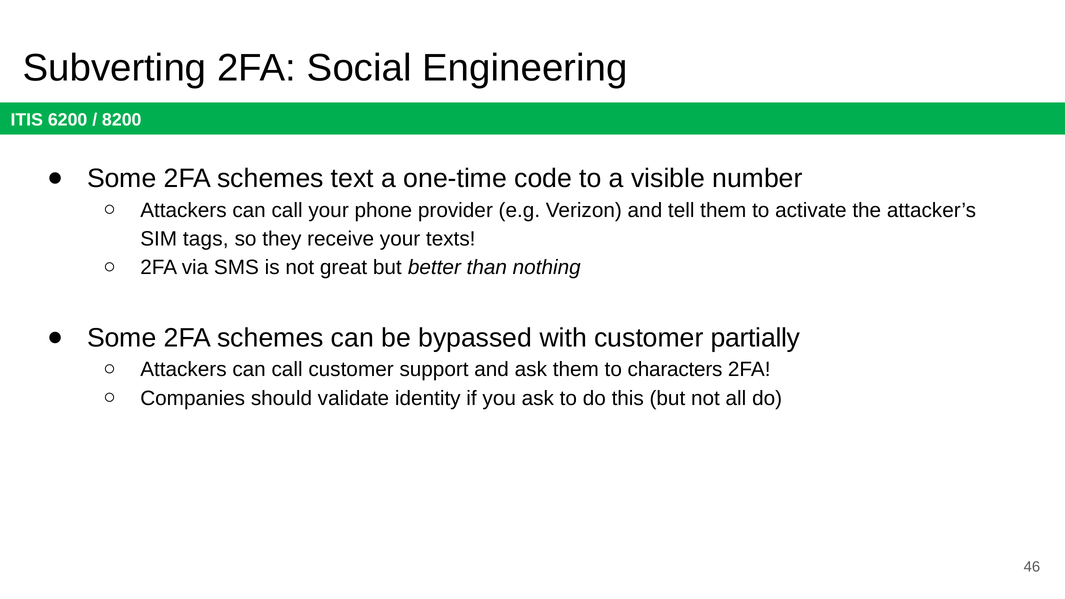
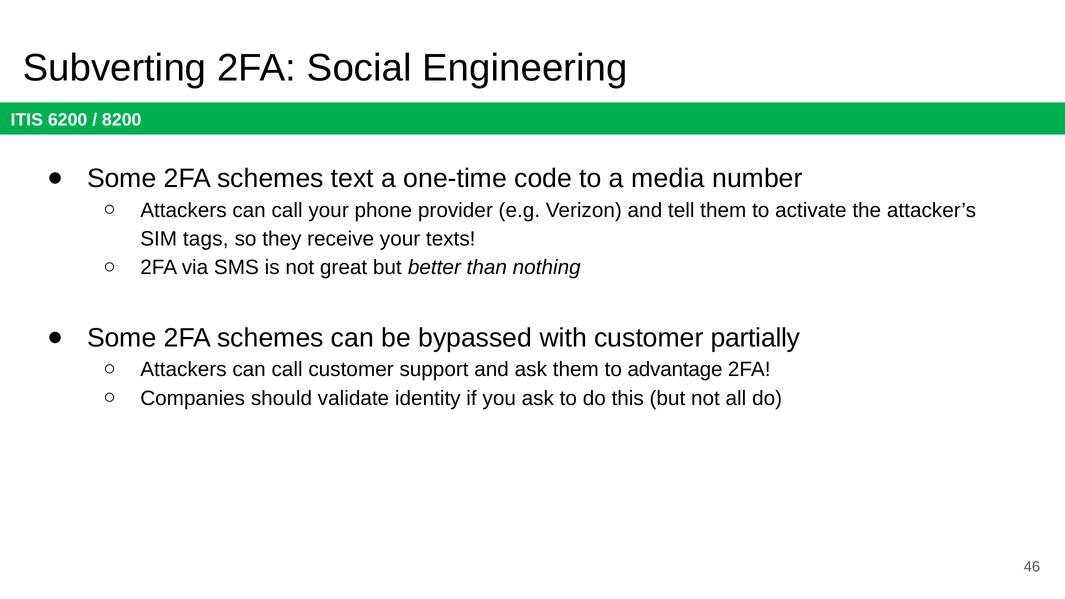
visible: visible -> media (668, 178)
characters: characters -> advantage (675, 370)
